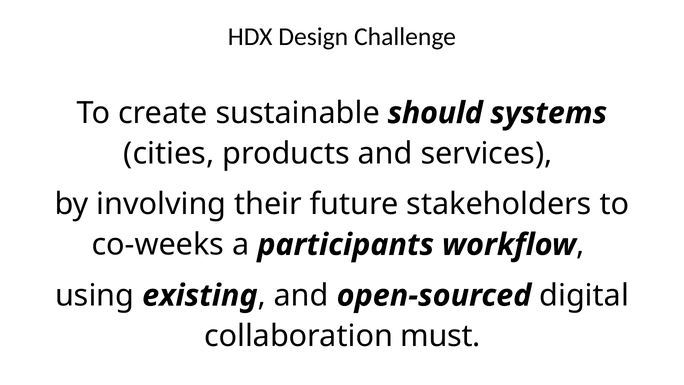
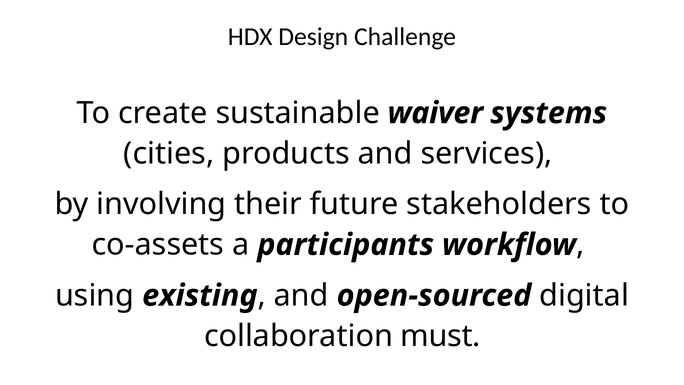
should: should -> waiver (435, 113)
co-weeks: co-weeks -> co-assets (158, 245)
